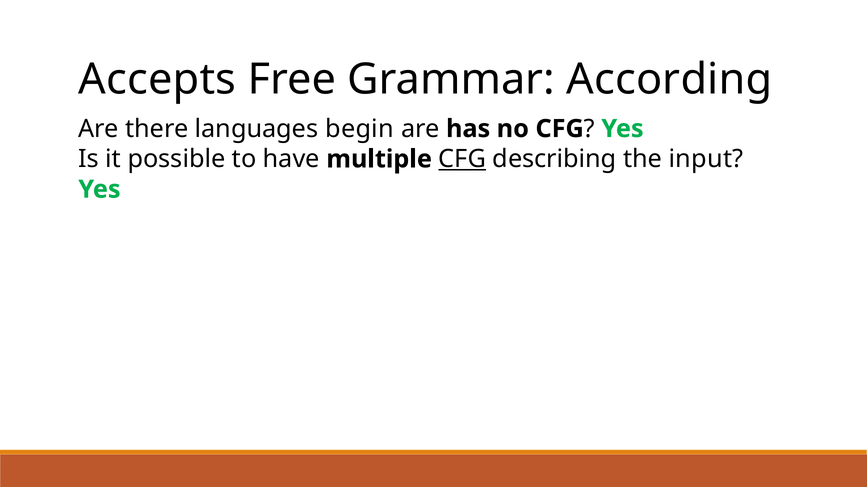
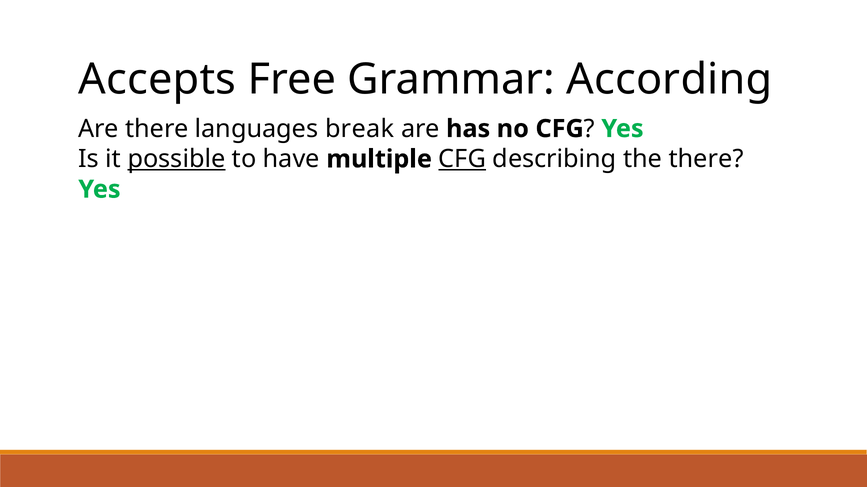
begin: begin -> break (360, 129)
possible underline: none -> present (176, 159)
the input: input -> there (706, 159)
